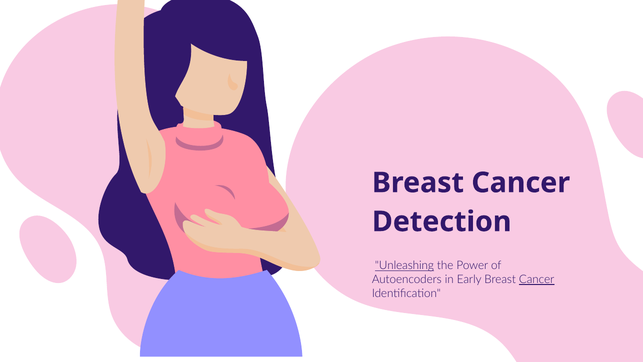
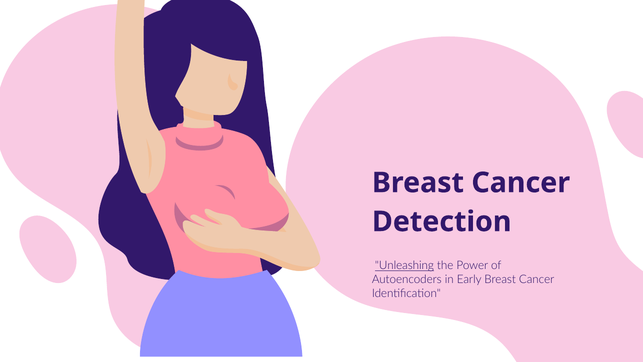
Cancer underline: present -> none (537, 279)
